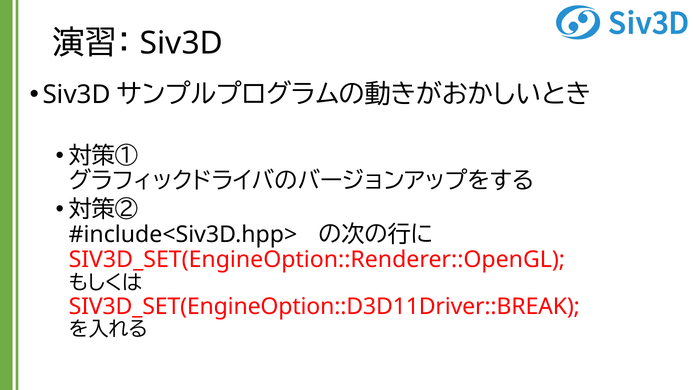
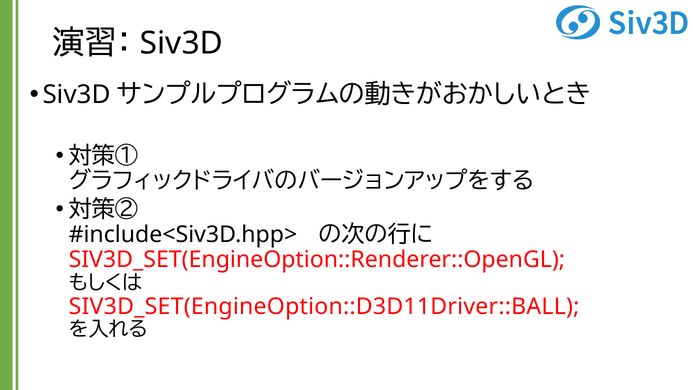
SIV3D_SET(EngineOption::D3D11Driver::BREAK: SIV3D_SET(EngineOption::D3D11Driver::BREAK -> SIV3D_SET(EngineOption::D3D11Driver::BALL (324, 306)
